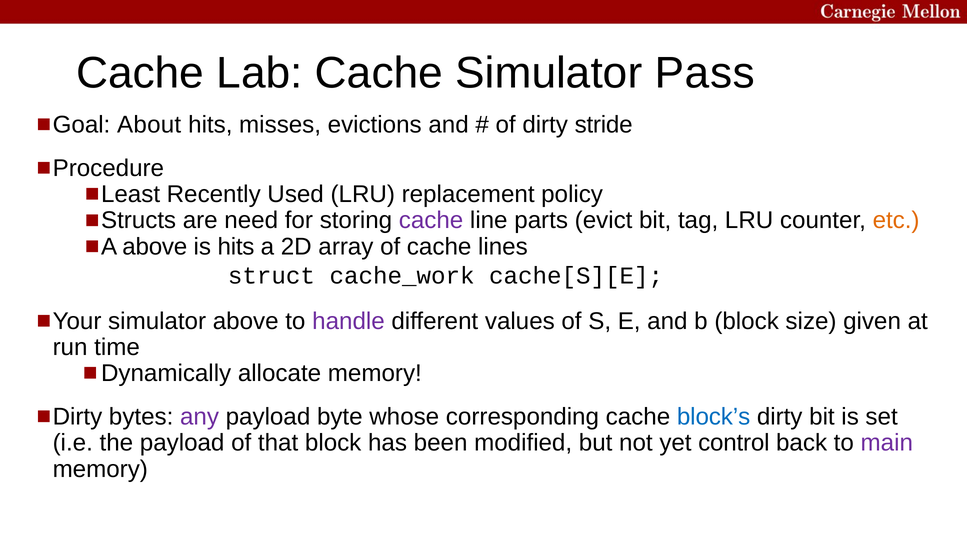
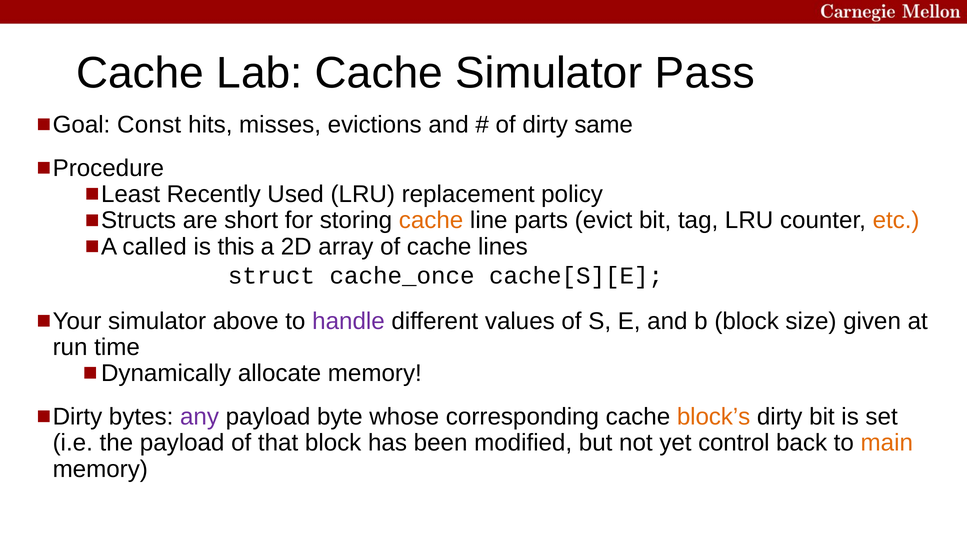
About: About -> Const (149, 125)
stride: stride -> same (604, 125)
need: need -> short (251, 220)
cache colour: purple -> orange (431, 220)
above: above -> called (155, 247)
is hits: hits -> this (236, 247)
cache_work: cache_work -> cache_once (402, 276)
block’s colour: blue -> orange (714, 417)
main colour: purple -> orange (887, 443)
